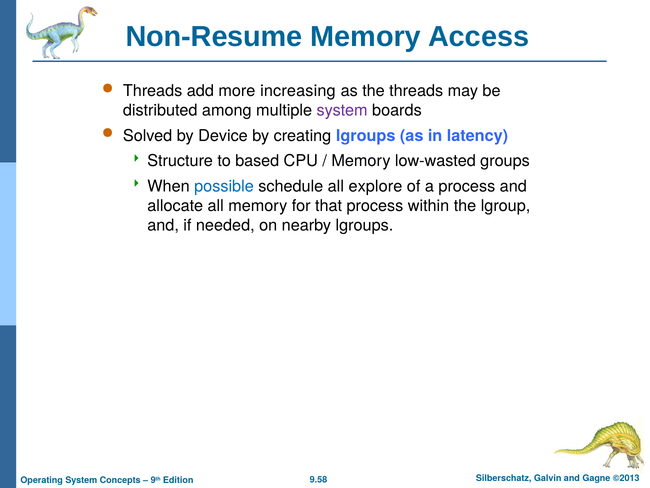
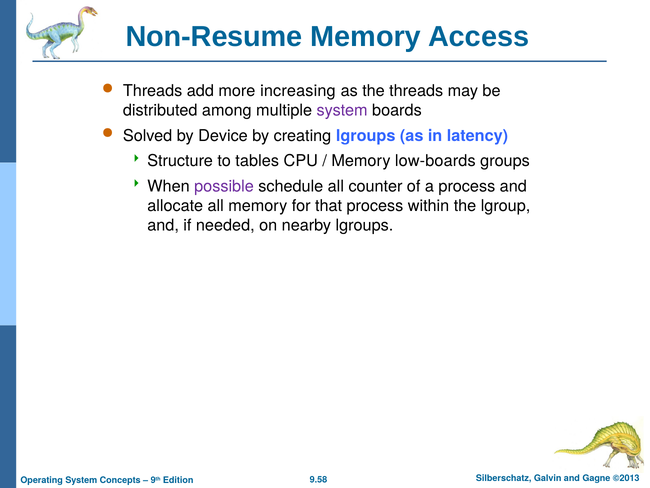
based: based -> tables (257, 161)
low-wasted: low-wasted -> low-boards (435, 161)
possible colour: blue -> purple (224, 186)
explore: explore -> counter (375, 186)
